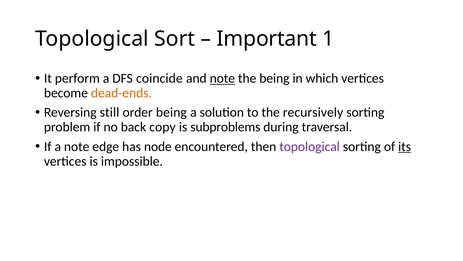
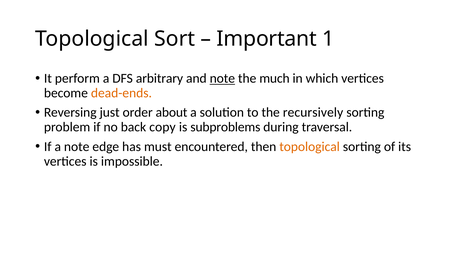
coincide: coincide -> arbitrary (159, 78)
the being: being -> much (274, 78)
still: still -> just (110, 112)
order being: being -> about (172, 112)
node: node -> must (158, 146)
topological colour: purple -> orange (310, 146)
its underline: present -> none (405, 146)
